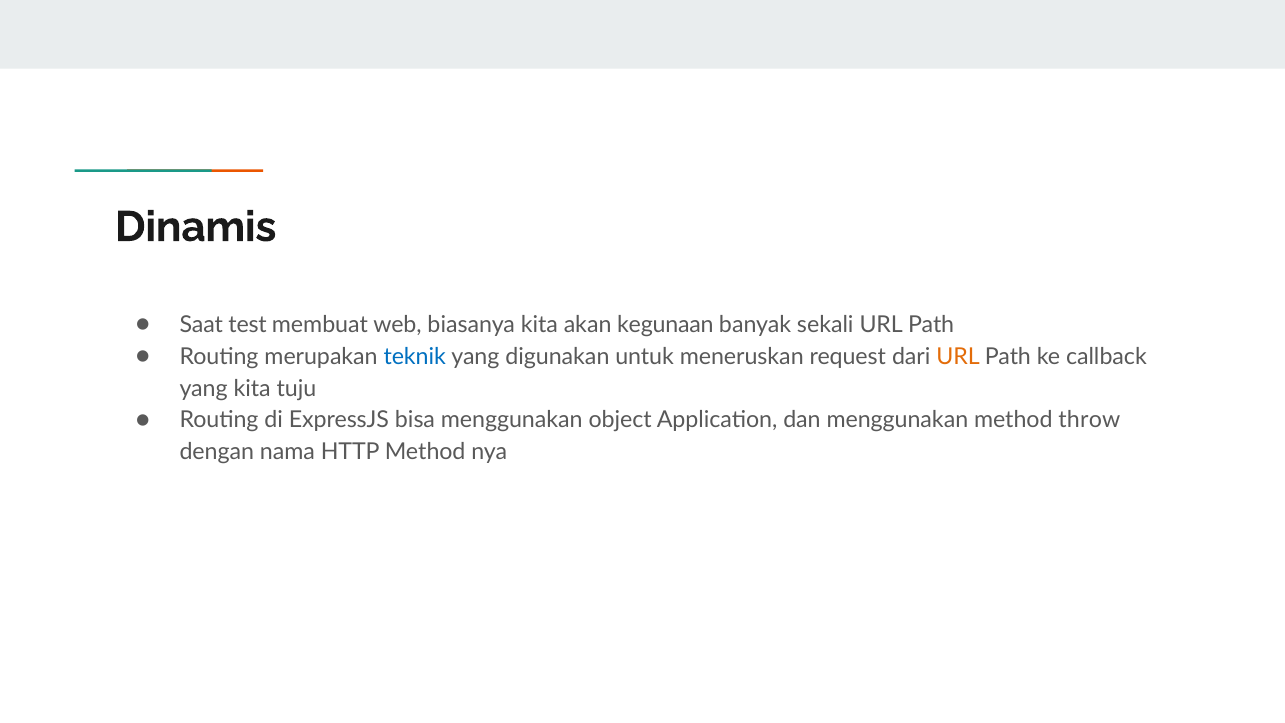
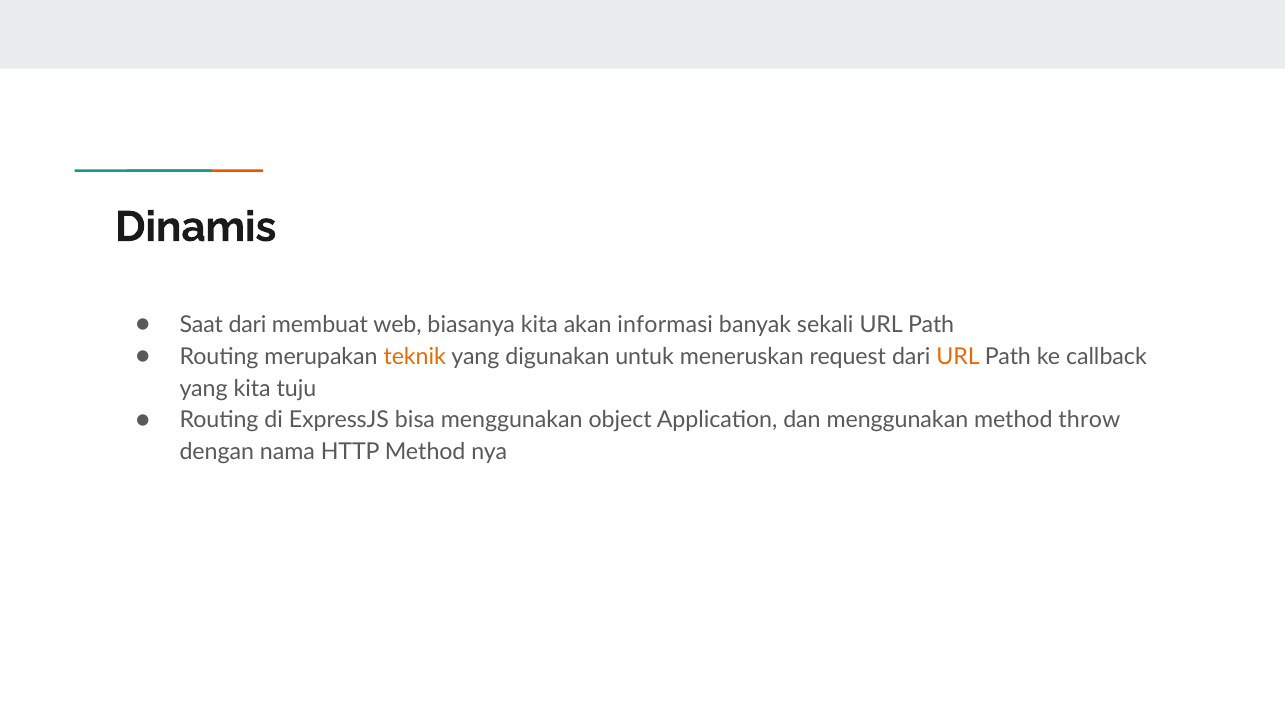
Saat test: test -> dari (248, 325)
kegunaan: kegunaan -> informasi (665, 325)
teknik colour: blue -> orange (415, 356)
